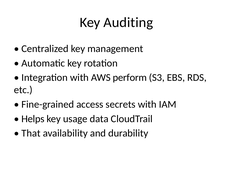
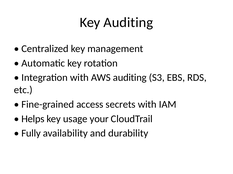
AWS perform: perform -> auditing (130, 78)
data: data -> your (99, 119)
That: That -> Fully (31, 134)
